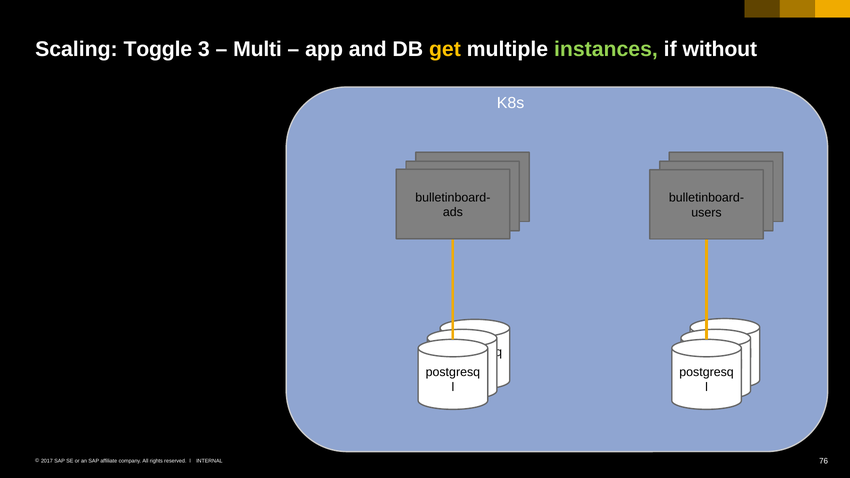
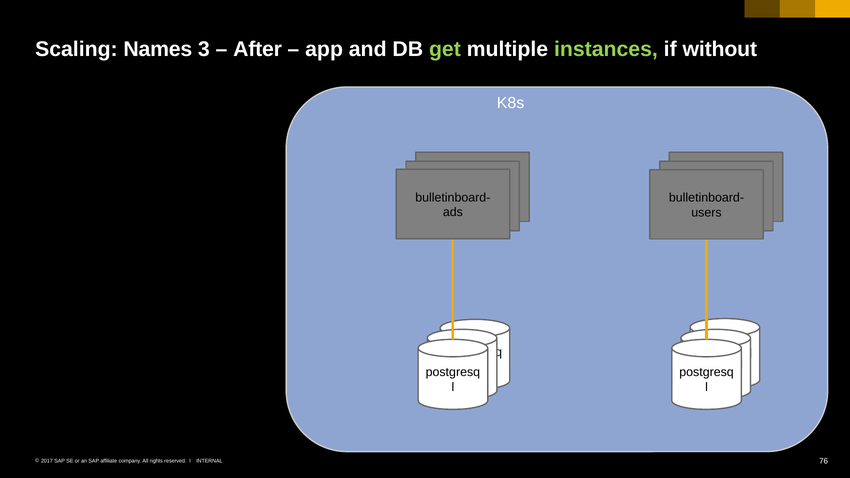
Toggle: Toggle -> Names (158, 49)
Multi: Multi -> After (258, 49)
get colour: yellow -> light green (445, 49)
